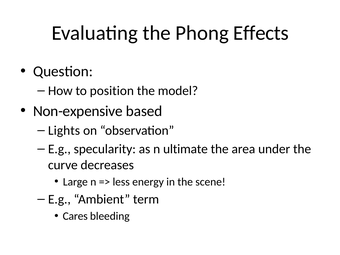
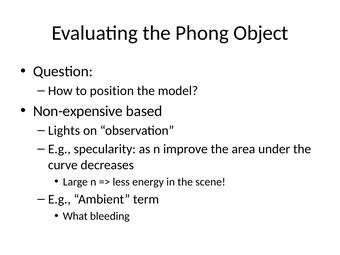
Effects: Effects -> Object (261, 33)
ultimate: ultimate -> improve (185, 149)
Cares: Cares -> What (75, 216)
